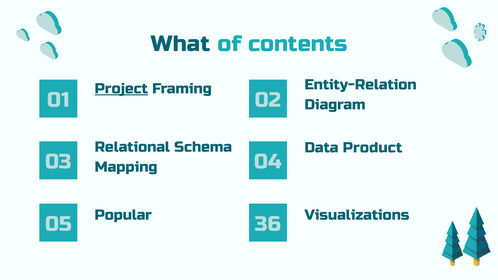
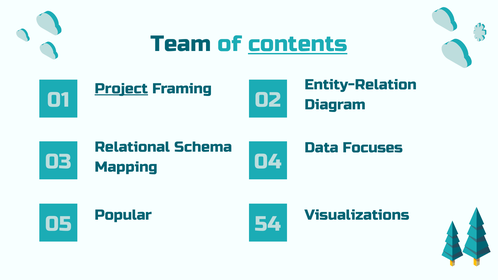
What: What -> Team (181, 44)
contents underline: none -> present (298, 44)
Product: Product -> Focuses (373, 148)
36: 36 -> 54 (268, 224)
